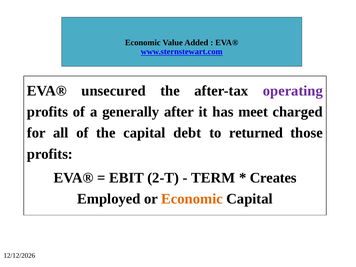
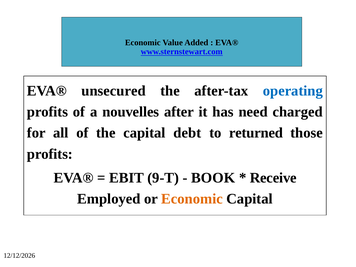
operating colour: purple -> blue (293, 91)
generally: generally -> nouvelles (131, 112)
meet: meet -> need (253, 112)
2-T: 2-T -> 9-T (163, 178)
TERM: TERM -> BOOK (213, 178)
Creates: Creates -> Receive (273, 178)
